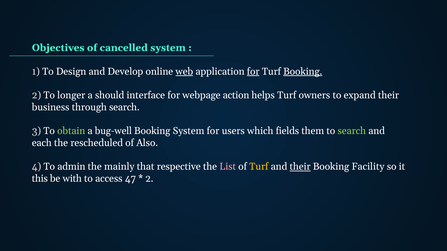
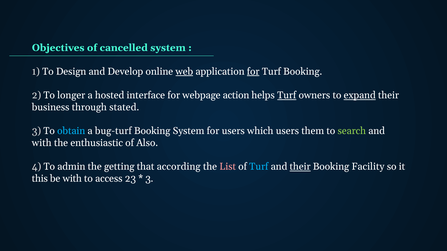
Booking underline: present -> none (303, 72)
should: should -> hosted (110, 95)
Turf underline: none -> present (287, 95)
expand underline: none -> present (360, 95)
through search: search -> stated (124, 107)
obtain colour: light green -> light blue (71, 131)
bug-well: bug-well -> bug-turf (113, 131)
which fields: fields -> users (287, 131)
each: each -> with (42, 143)
rescheduled: rescheduled -> enthusiastic (97, 143)
mainly: mainly -> getting (119, 167)
respective: respective -> according (179, 167)
Turf colour: yellow -> light blue (259, 167)
47: 47 -> 23 (130, 179)
2: 2 -> 3 (149, 179)
